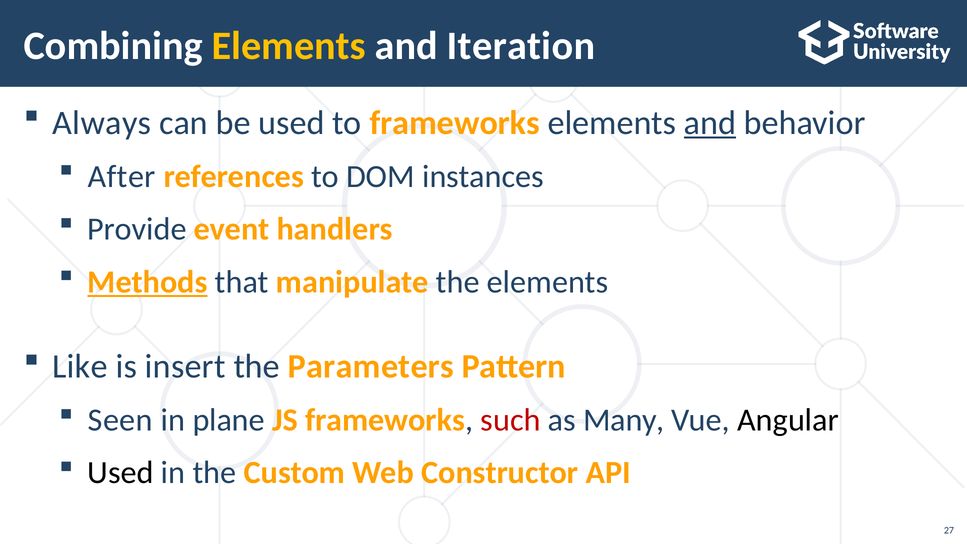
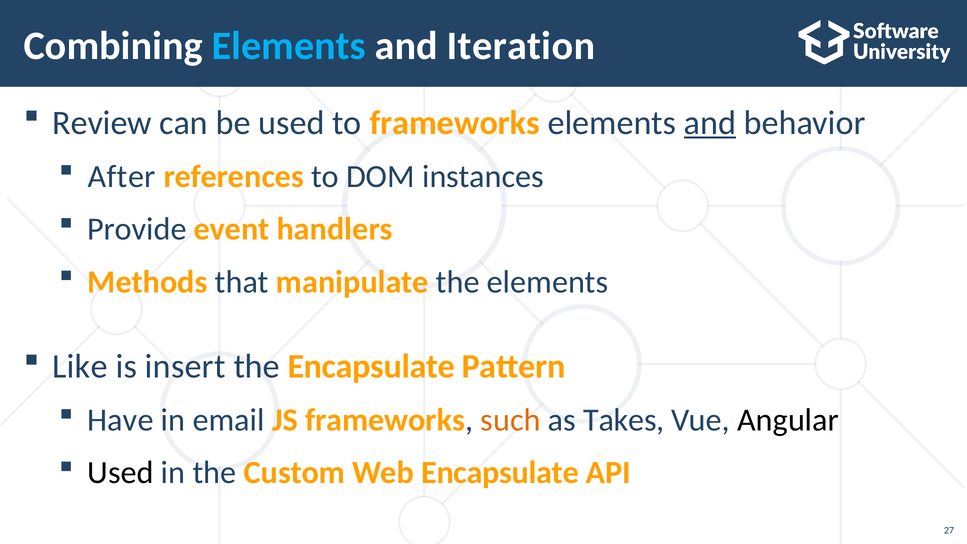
Elements colour: yellow -> light blue (289, 46)
Always: Always -> Review (102, 123)
Methods underline: present -> none (147, 282)
the Parameters: Parameters -> Encapsulate (371, 366)
Seen: Seen -> Have (120, 420)
plane: plane -> email (229, 420)
such colour: red -> orange (511, 420)
Many: Many -> Takes (624, 420)
Web Constructor: Constructor -> Encapsulate (500, 473)
